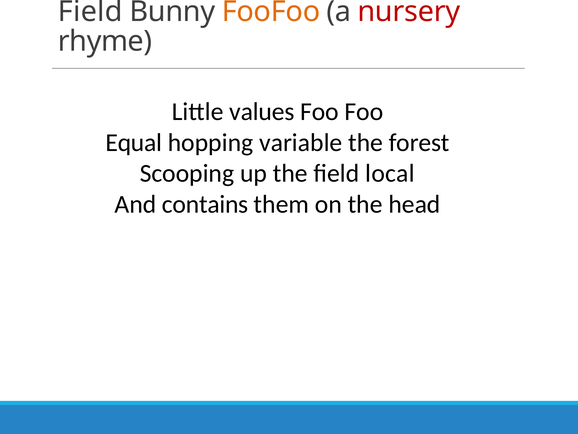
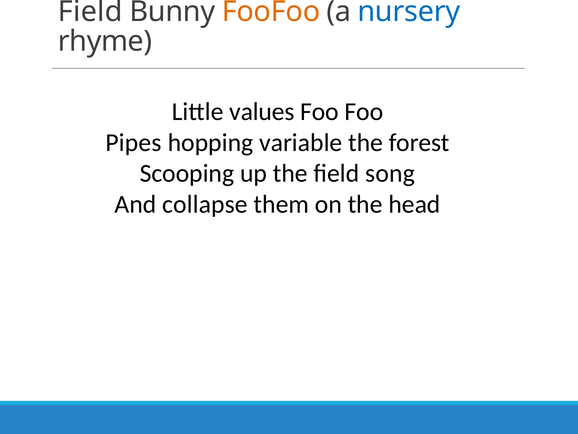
nursery colour: red -> blue (409, 12)
Equal: Equal -> Pipes (134, 142)
local: local -> song (390, 173)
contains: contains -> collapse (205, 204)
